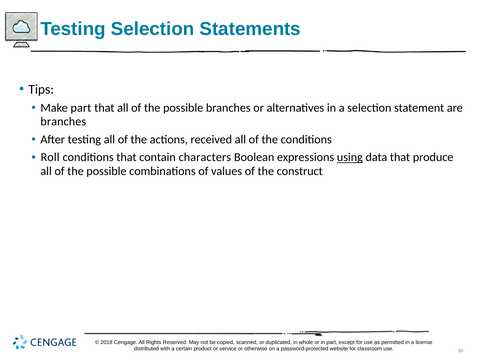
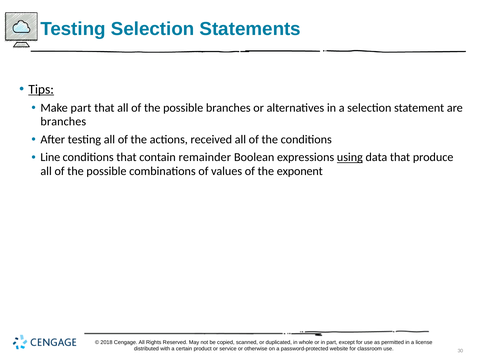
Tips underline: none -> present (41, 89)
Roll: Roll -> Line (50, 157)
characters: characters -> remainder (205, 157)
construct: construct -> exponent (300, 171)
